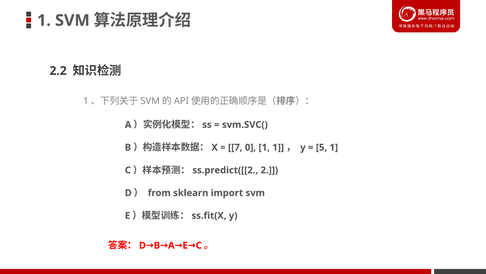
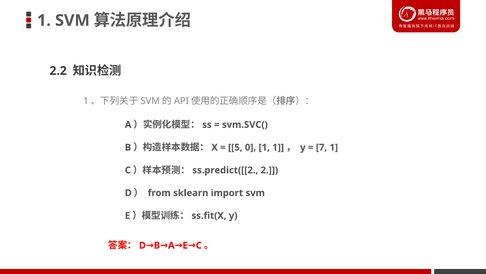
7: 7 -> 5 (235, 147)
5: 5 -> 7 (321, 147)
